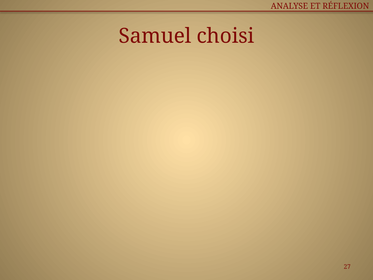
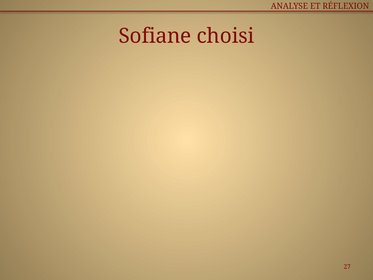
Samuel: Samuel -> Sofiane (155, 36)
